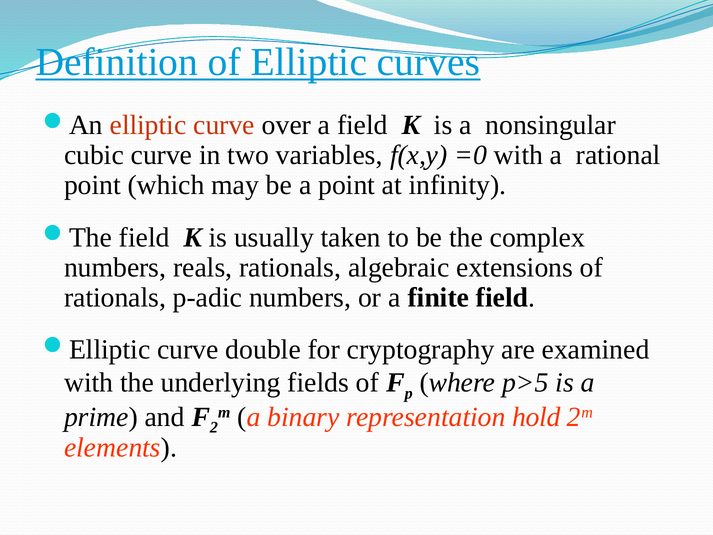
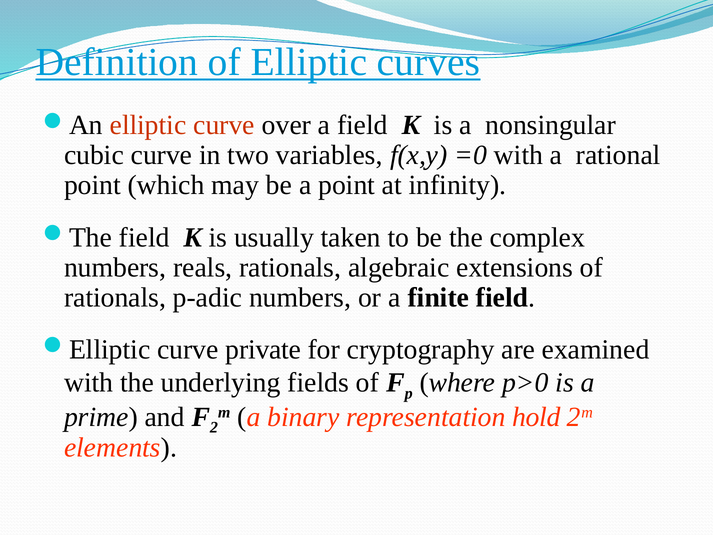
double: double -> private (263, 349)
p>5: p>5 -> p>0 (525, 383)
